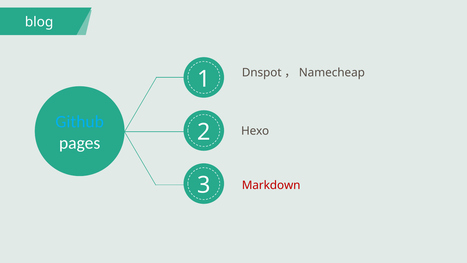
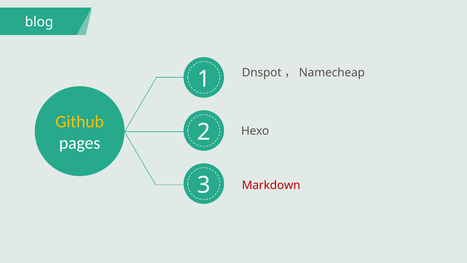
Github colour: light blue -> yellow (80, 122)
